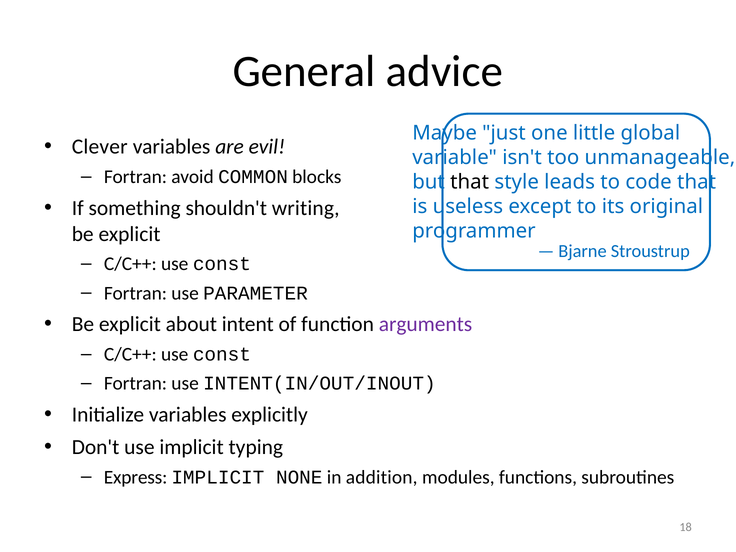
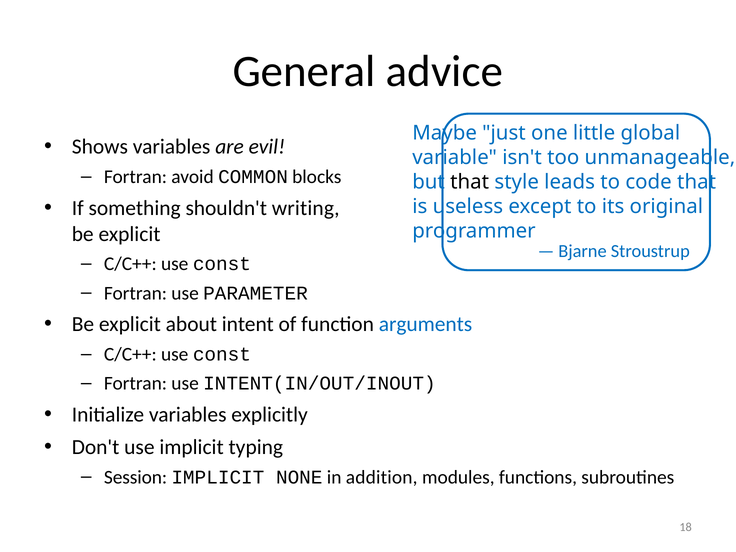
Clever: Clever -> Shows (100, 147)
arguments colour: purple -> blue (425, 324)
Express: Express -> Session (136, 477)
